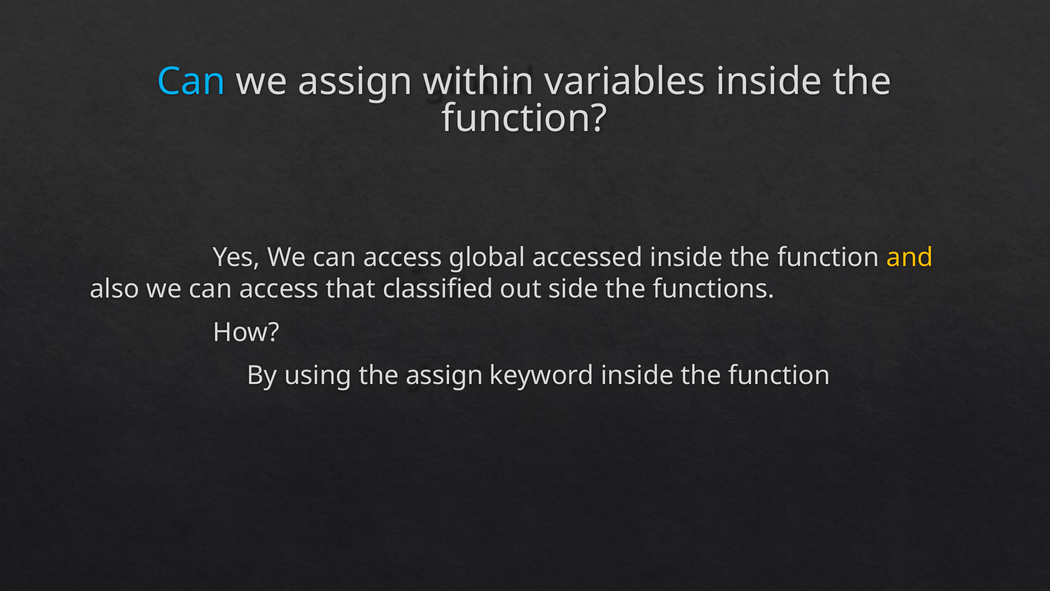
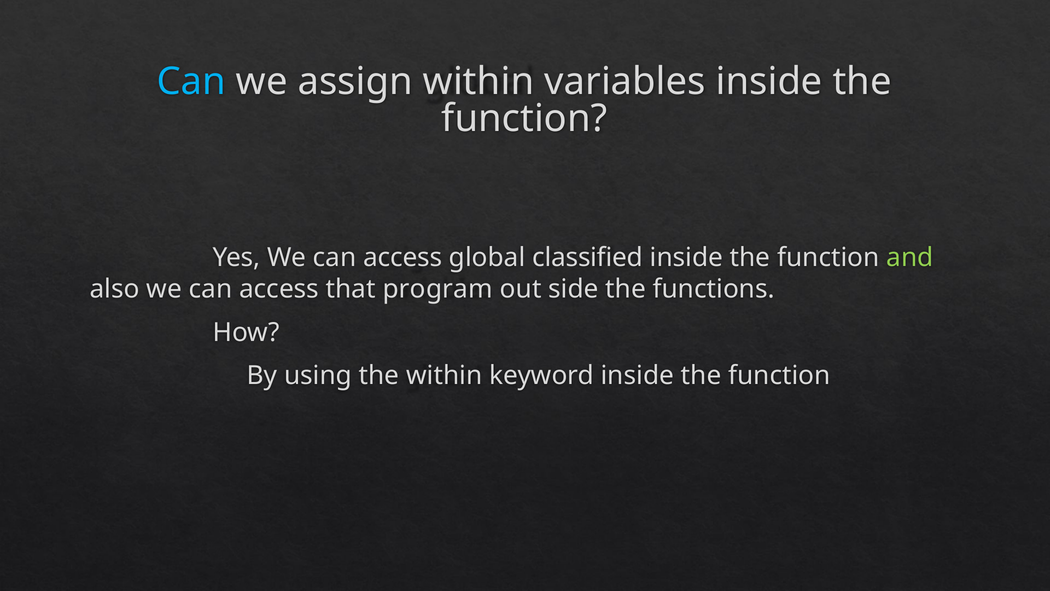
accessed: accessed -> classified (588, 257)
and colour: yellow -> light green (910, 257)
classified: classified -> program (438, 289)
the assign: assign -> within (444, 375)
